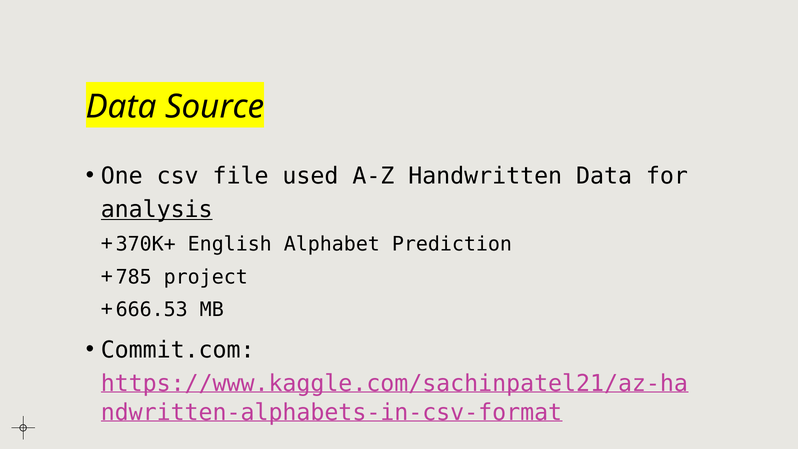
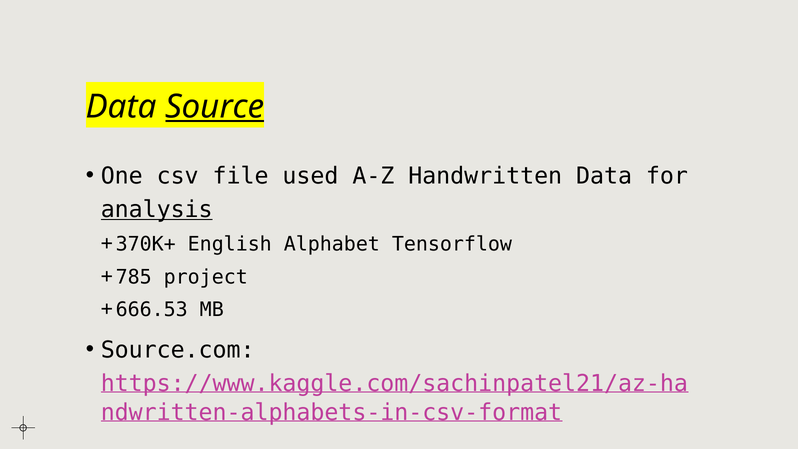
Source underline: none -> present (215, 107)
Prediction: Prediction -> Tensorflow (452, 244)
Commit.com: Commit.com -> Source.com (178, 350)
